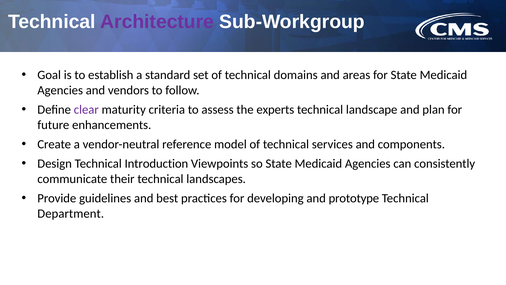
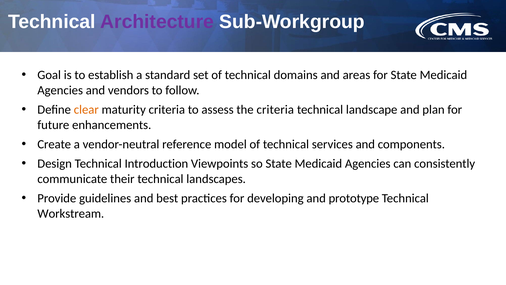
clear colour: purple -> orange (86, 110)
the experts: experts -> criteria (275, 110)
Department: Department -> Workstream (71, 213)
